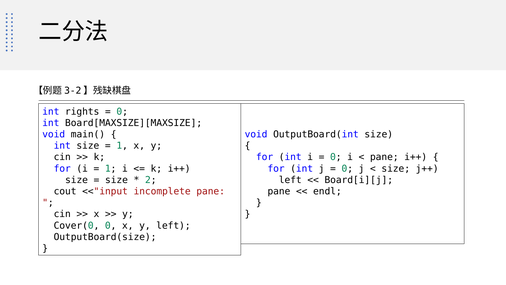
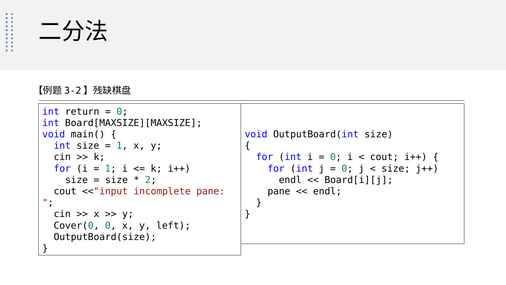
rights: rights -> return (82, 111)
pane: pane -> cout (384, 157)
left: left -> endl (290, 180)
